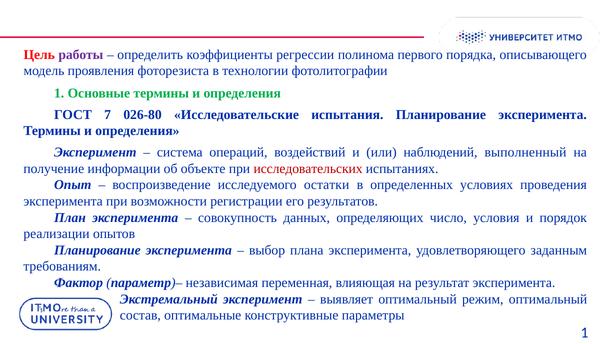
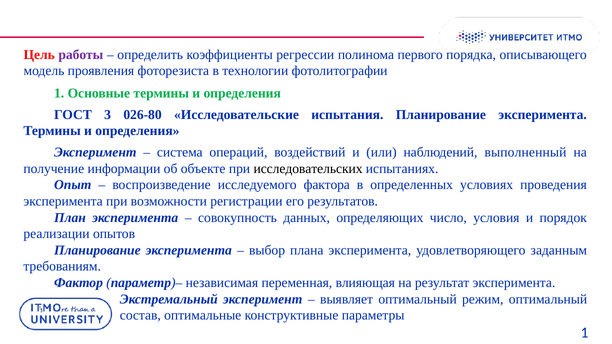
7: 7 -> 3 (108, 115)
исследовательских colour: red -> black (308, 169)
остатки: остатки -> фактора (327, 185)
